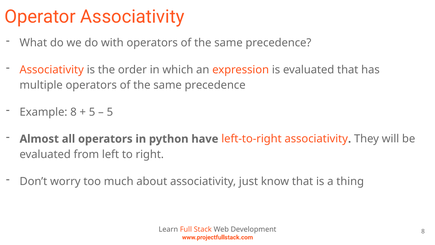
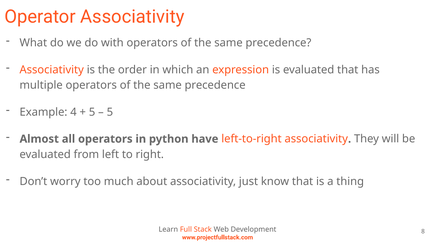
Example 8: 8 -> 4 (74, 112)
